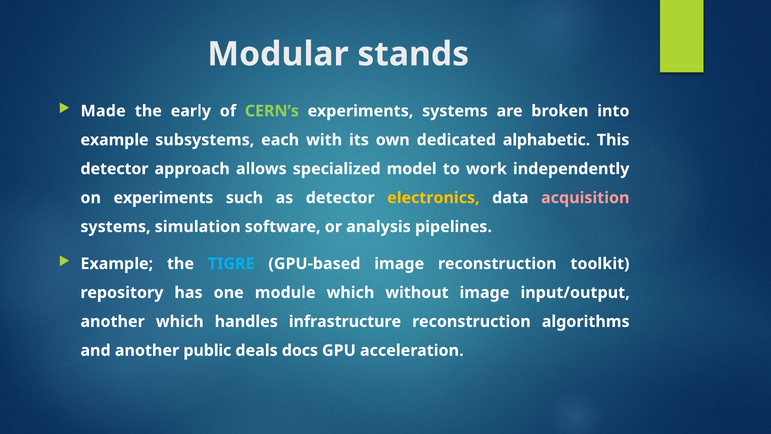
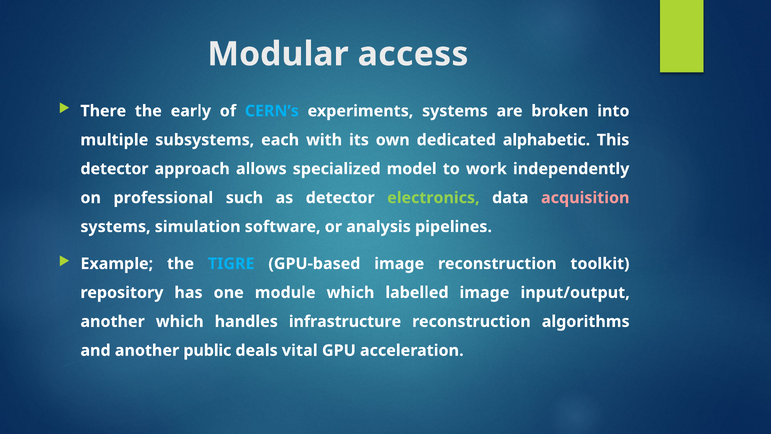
stands: stands -> access (413, 54)
Made: Made -> There (103, 111)
CERN’s colour: light green -> light blue (272, 111)
example: example -> multiple (114, 140)
on experiments: experiments -> professional (163, 198)
electronics colour: yellow -> light green (433, 198)
without: without -> labelled (417, 292)
docs: docs -> vital (300, 350)
